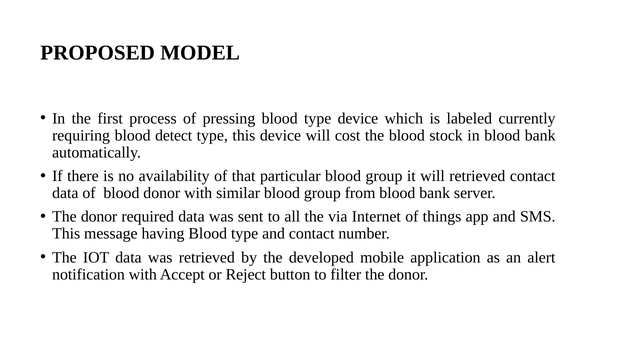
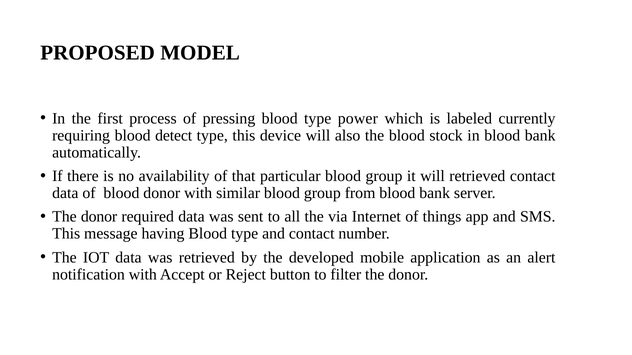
type device: device -> power (358, 119)
cost: cost -> also (348, 136)
